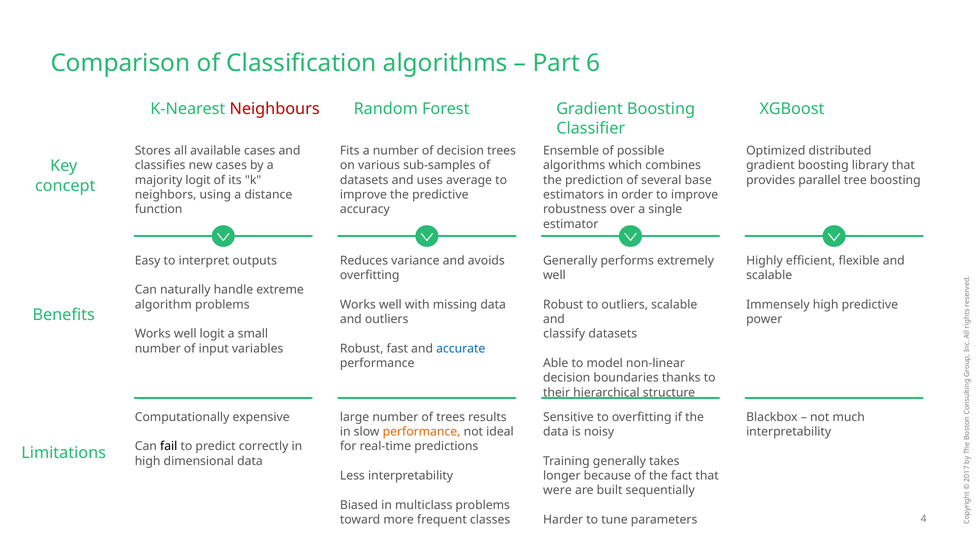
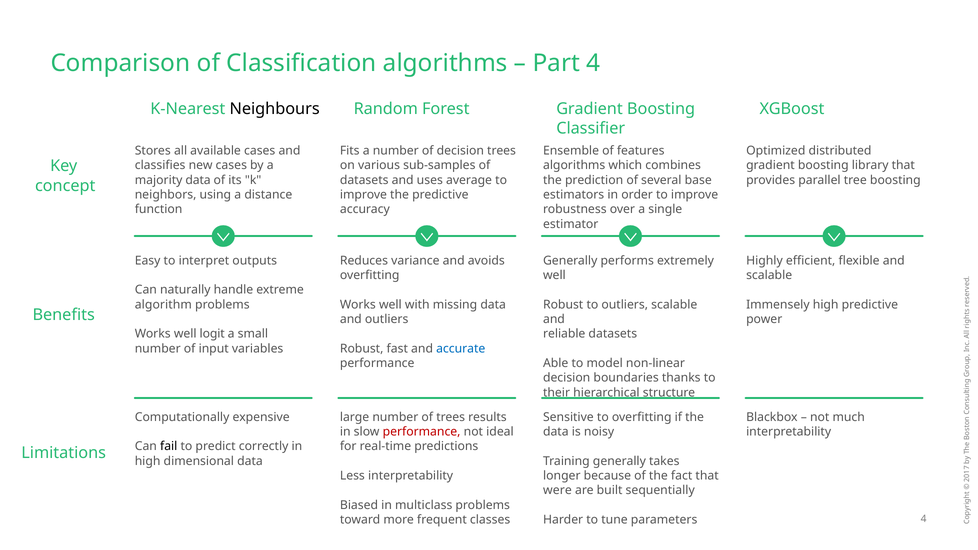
Part 6: 6 -> 4 (593, 63)
Neighbours colour: red -> black (275, 109)
possible: possible -> features (641, 151)
majority logit: logit -> data (198, 180)
classify: classify -> reliable (564, 334)
performance colour: orange -> red (422, 432)
